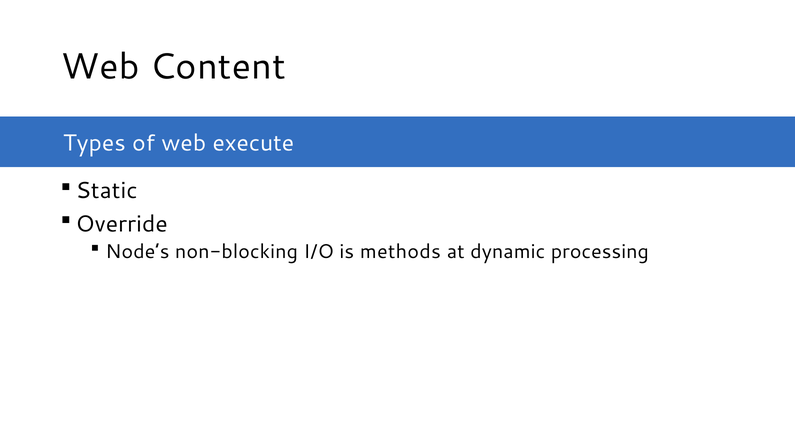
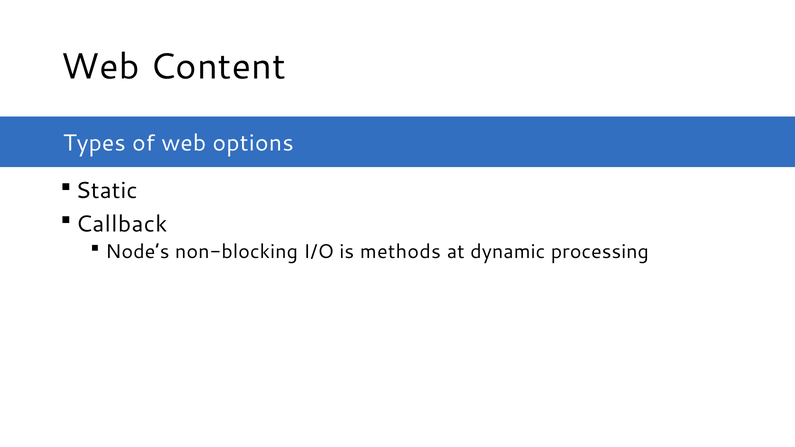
execute: execute -> options (253, 143)
Override: Override -> Callback (122, 224)
